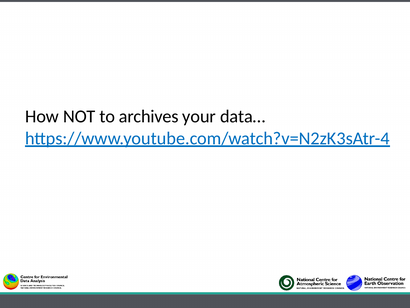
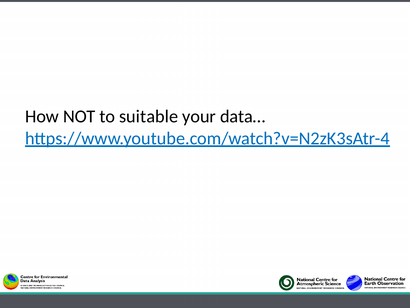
archives: archives -> suitable (149, 116)
